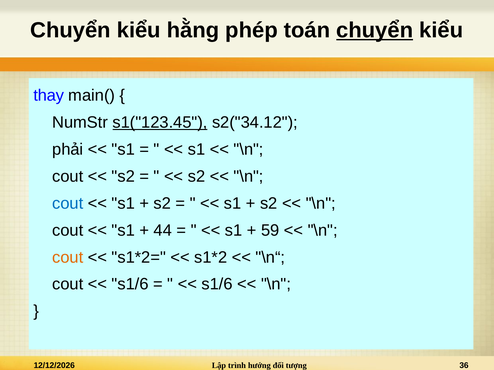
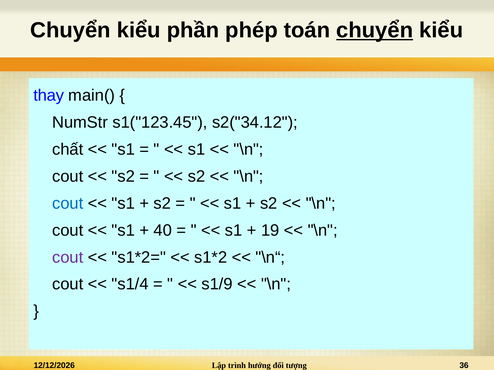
hằng: hằng -> phần (193, 30)
s1("123.45 underline: present -> none (160, 123)
phải: phải -> chất (68, 150)
44: 44 -> 40 (163, 231)
59: 59 -> 19 (270, 231)
cout colour: orange -> purple (68, 258)
s1/6: s1/6 -> s1/4 (130, 285)
s1/6: s1/6 -> s1/9 (217, 285)
